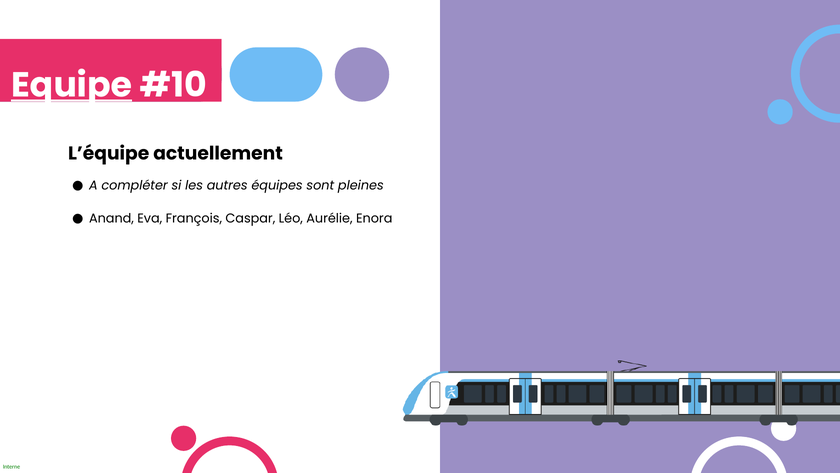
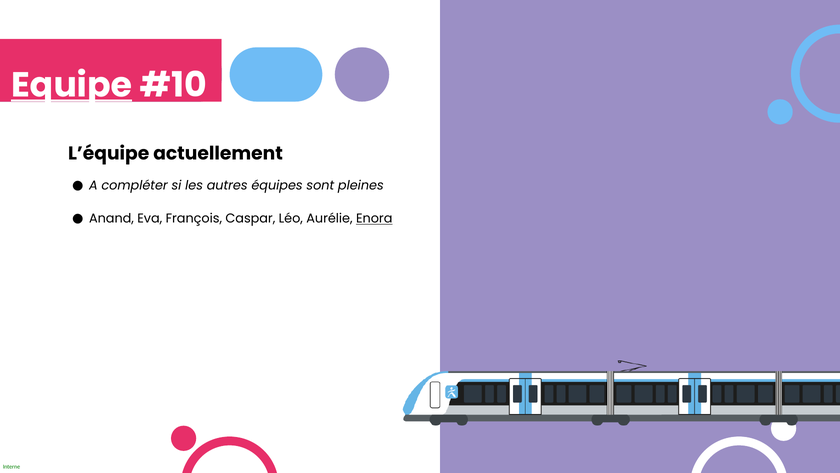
Enora underline: none -> present (374, 218)
